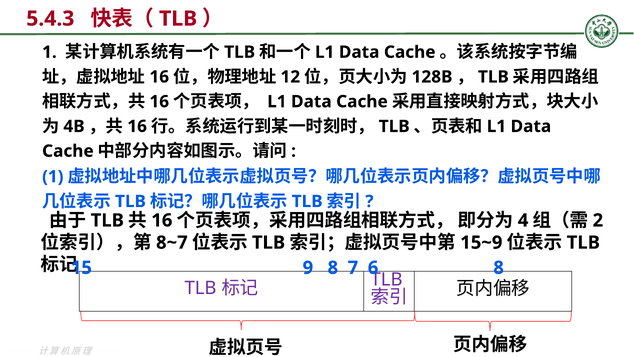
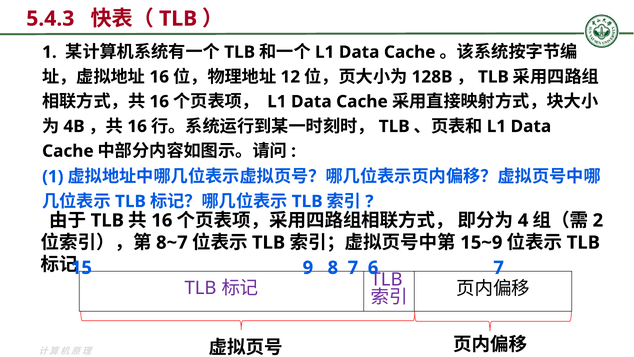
6 8: 8 -> 7 (499, 268)
